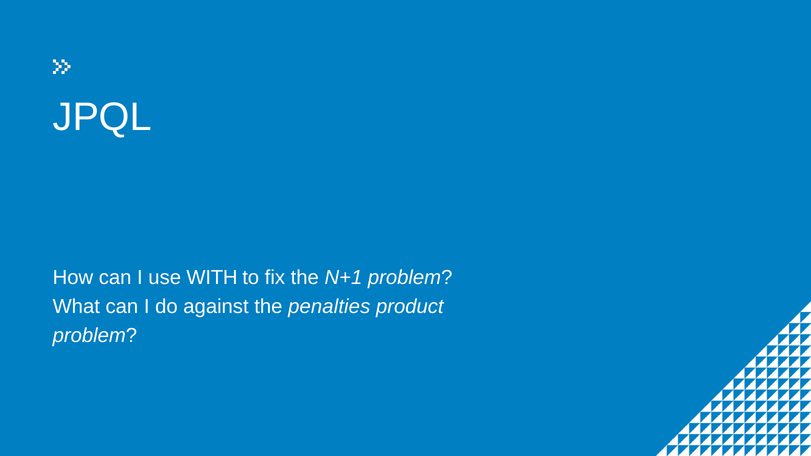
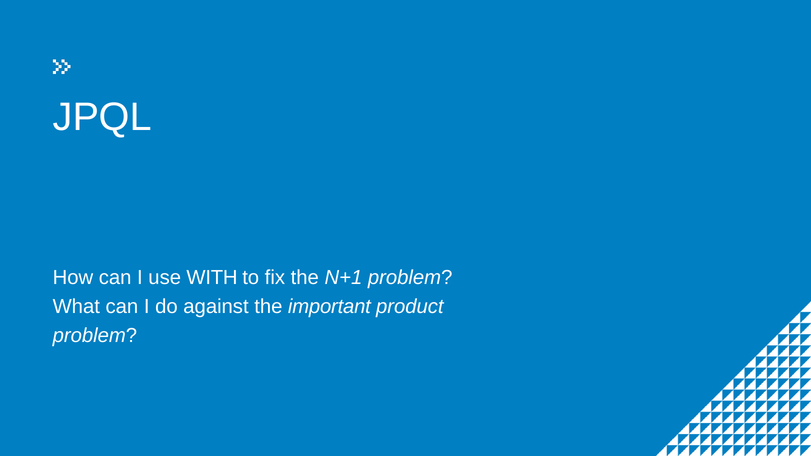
penalties: penalties -> important (329, 307)
